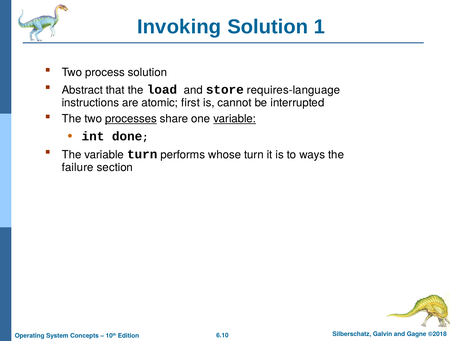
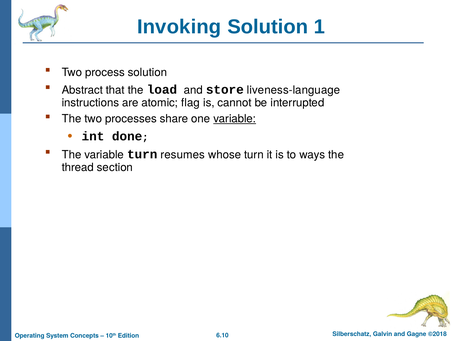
requires-language: requires-language -> liveness-language (294, 90)
first: first -> flag (191, 102)
processes underline: present -> none (131, 119)
performs: performs -> resumes (183, 154)
failure: failure -> thread (78, 167)
